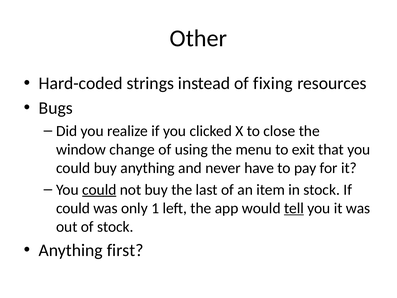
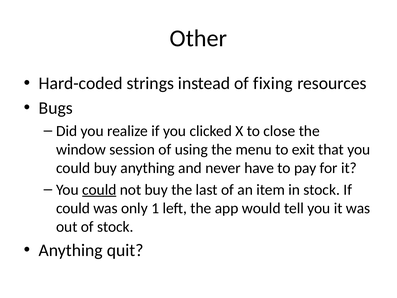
change: change -> session (132, 149)
tell underline: present -> none (294, 208)
first: first -> quit (125, 250)
